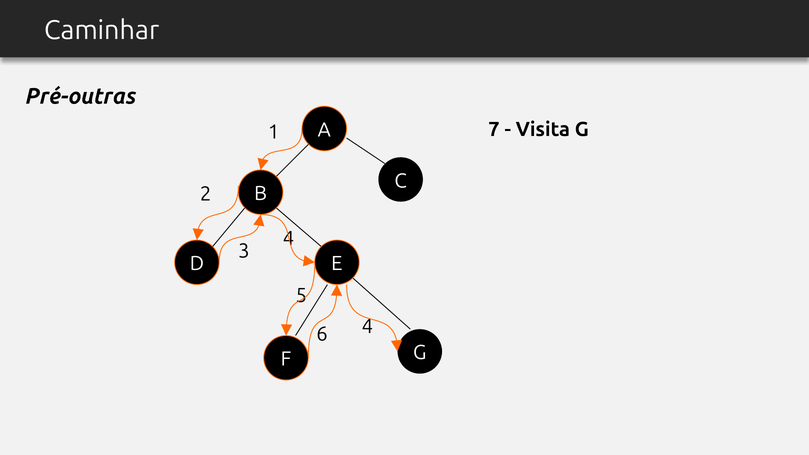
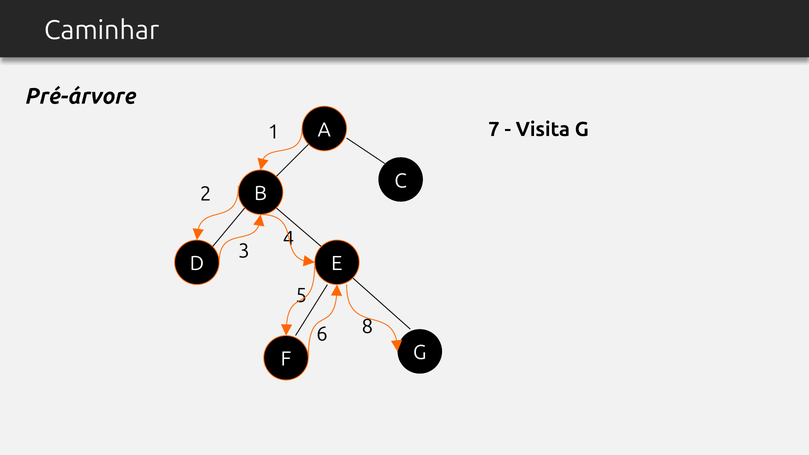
Pré-outras: Pré-outras -> Pré-árvore (81, 96)
6 4: 4 -> 8 (367, 326)
